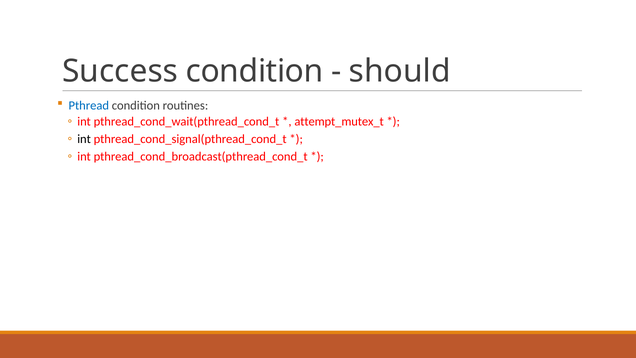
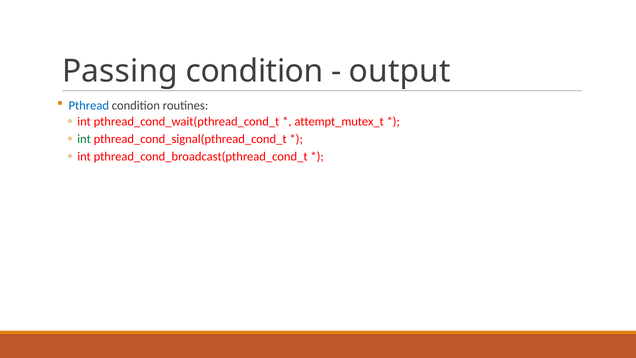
Success: Success -> Passing (120, 71)
should: should -> output (400, 71)
int colour: black -> green (84, 139)
